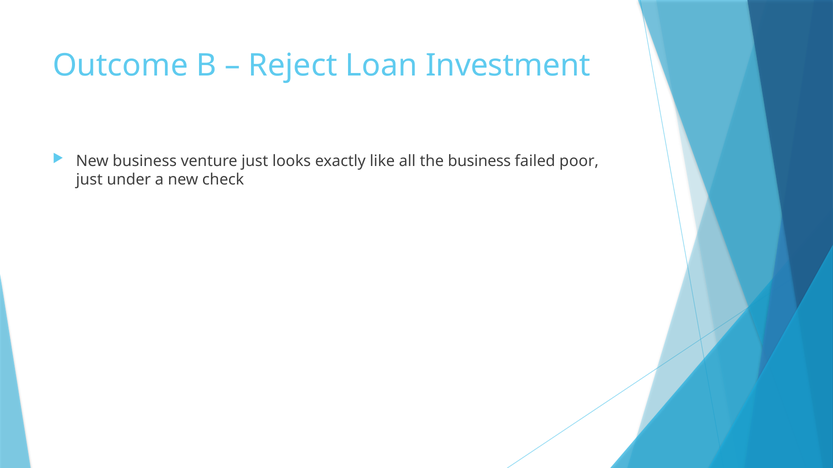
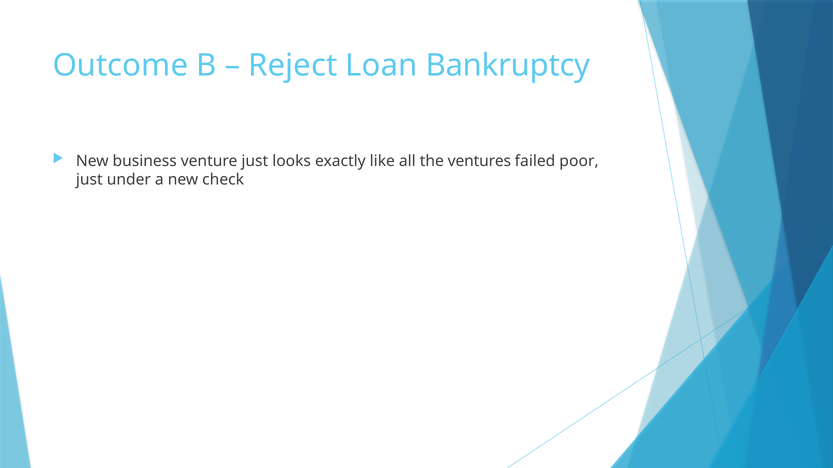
Investment: Investment -> Bankruptcy (508, 66)
the business: business -> ventures (479, 161)
